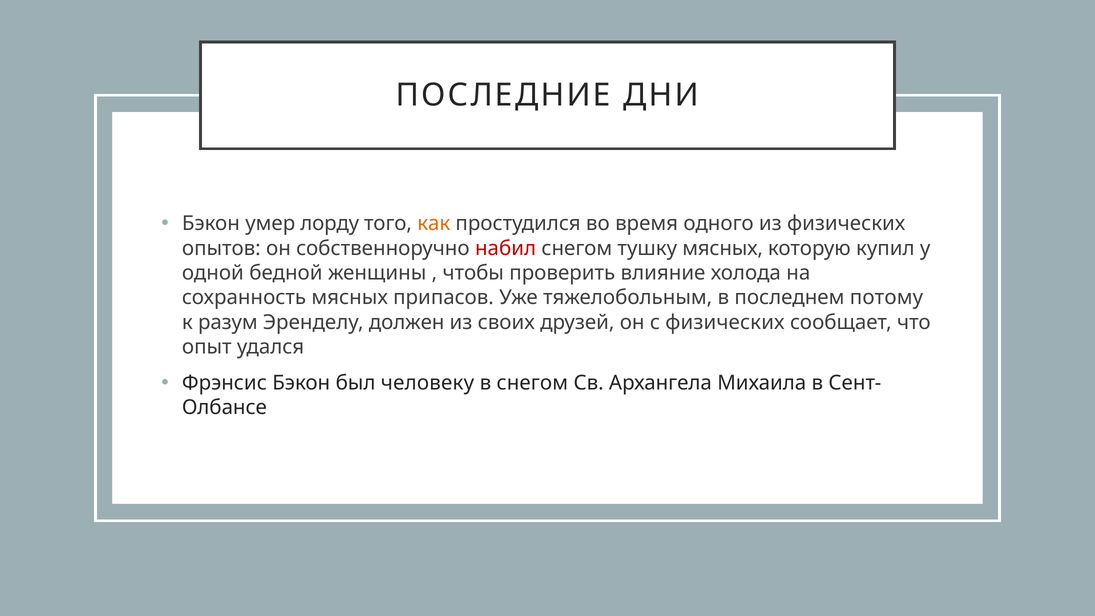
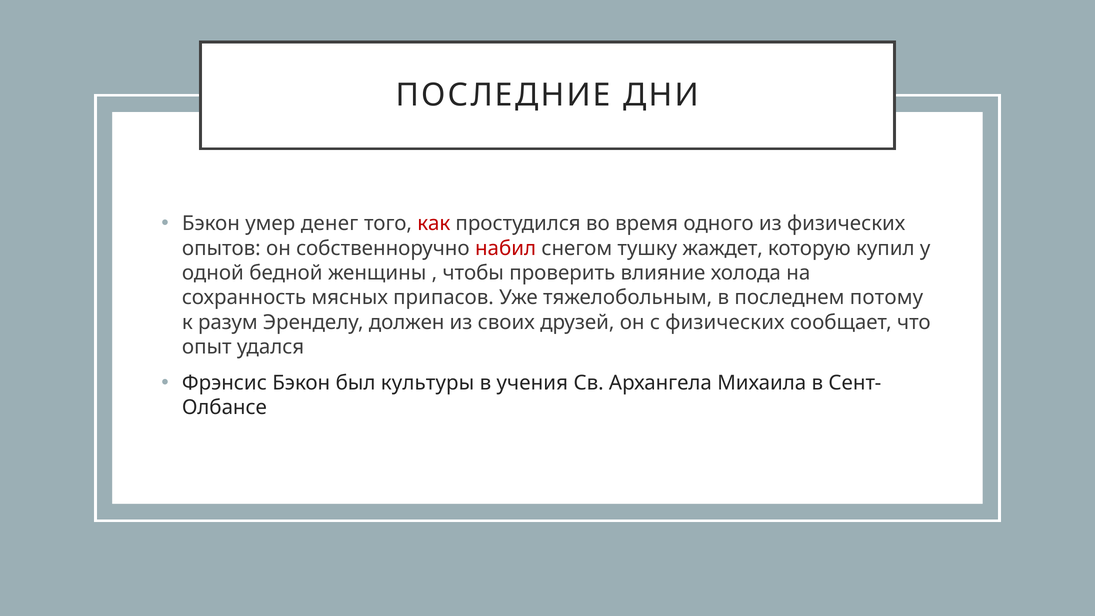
лорду: лорду -> денег (330, 224)
как colour: orange -> red (434, 224)
тушку мясных: мясных -> жаждет (723, 248)
человеку: человеку -> культуры (428, 383)
в снегом: снегом -> учения (532, 383)
